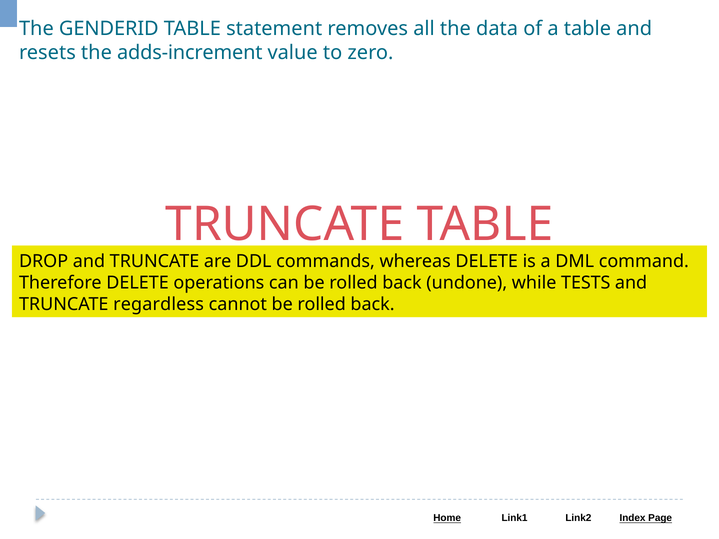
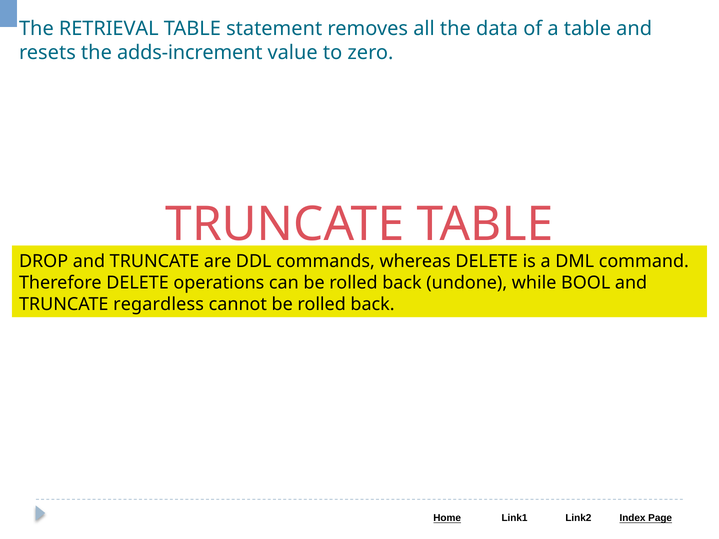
GENDERID: GENDERID -> RETRIEVAL (109, 29)
TESTS: TESTS -> BOOL (586, 283)
